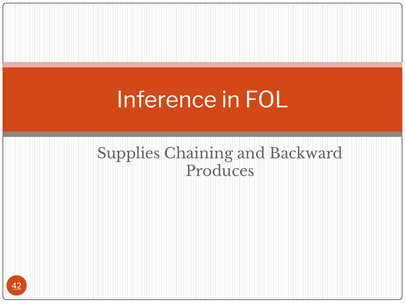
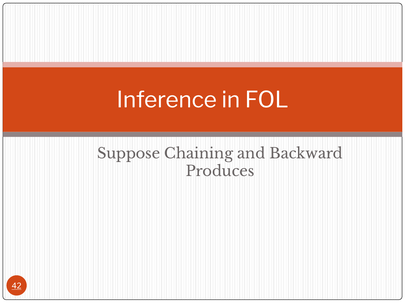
Supplies: Supplies -> Suppose (129, 154)
